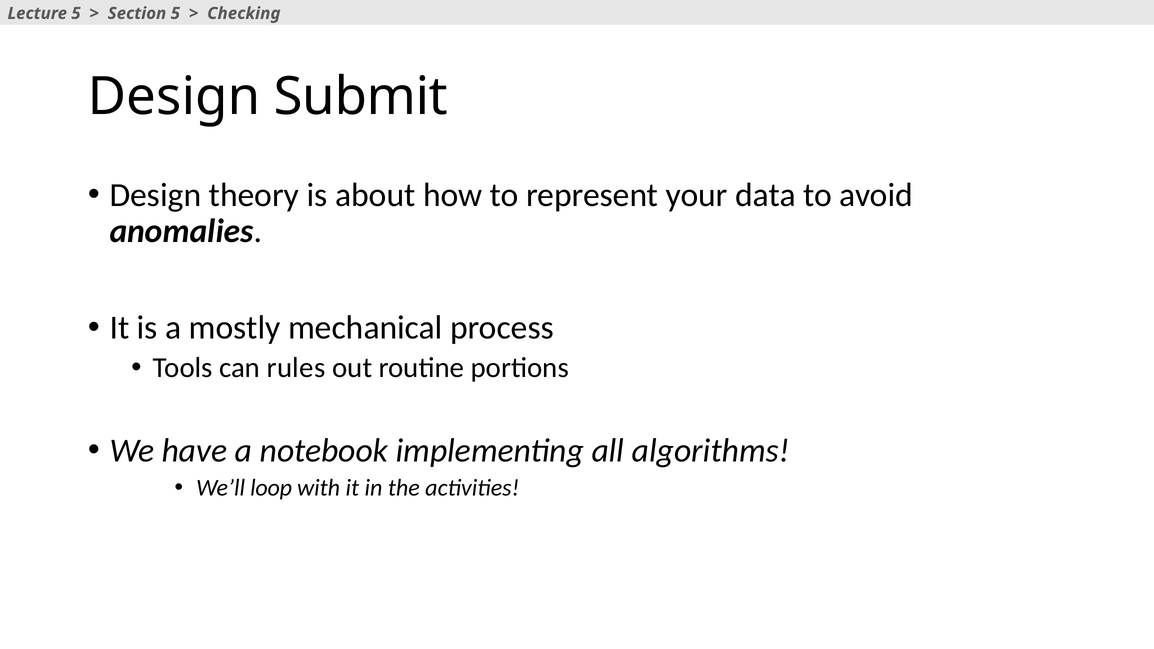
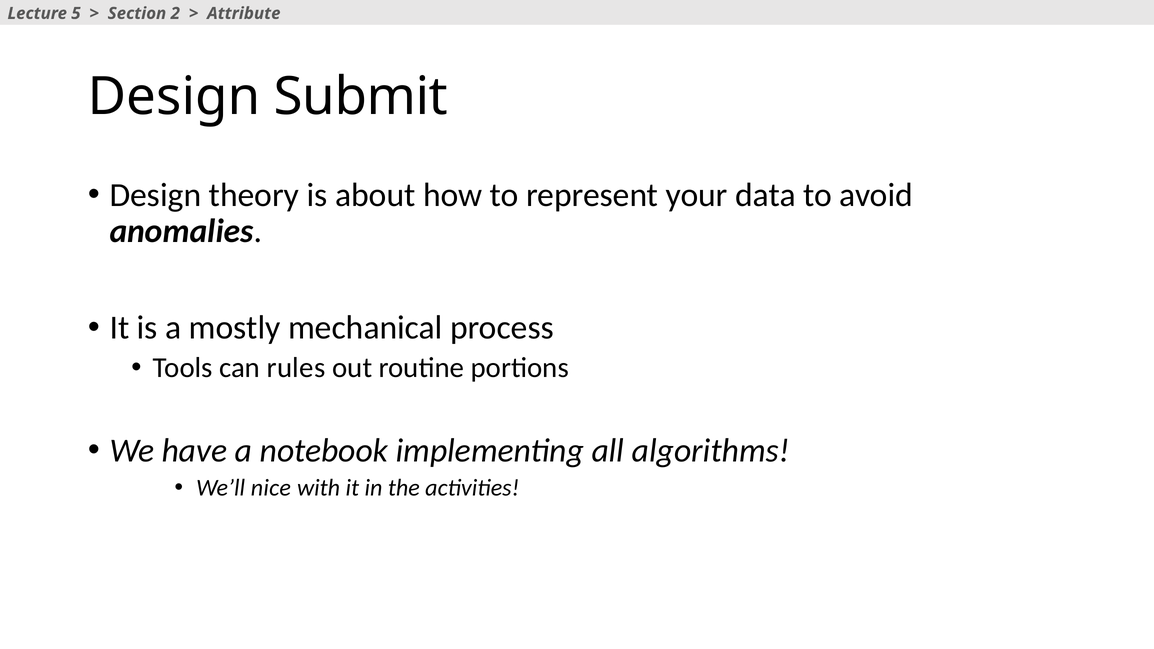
Section 5: 5 -> 2 (175, 13)
Checking: Checking -> Attribute (244, 13)
loop: loop -> nice (271, 488)
